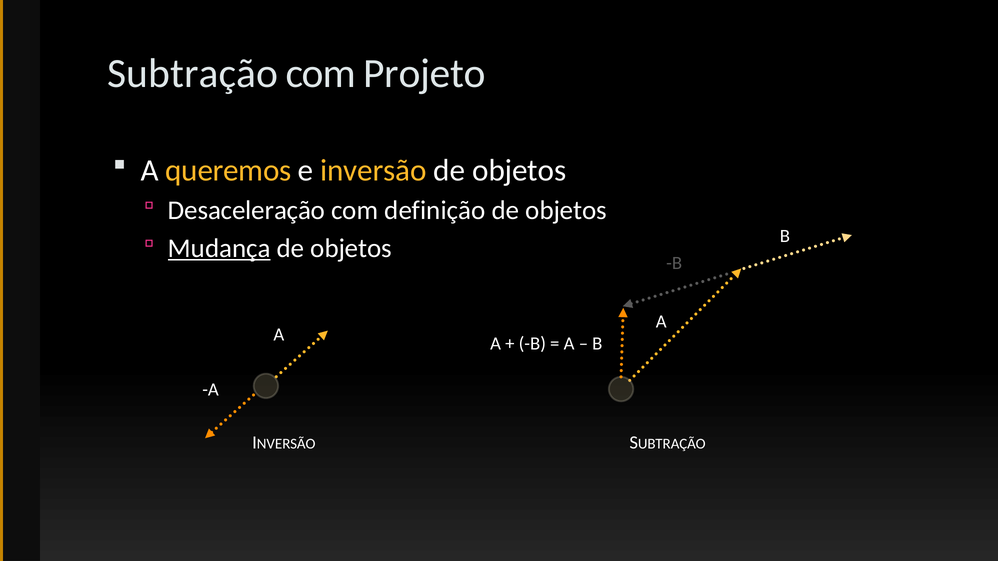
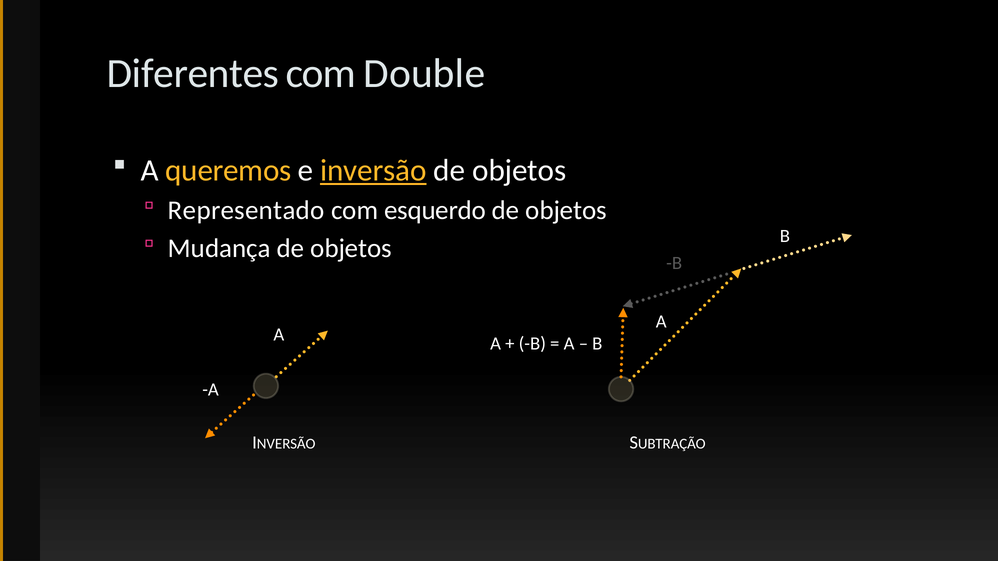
Subtração: Subtração -> Diferentes (193, 73)
Projeto: Projeto -> Double (424, 73)
inversão underline: none -> present (373, 171)
Desaceleração: Desaceleração -> Representado (246, 211)
definição: definição -> esquerdo (435, 211)
Mudança underline: present -> none (219, 248)
